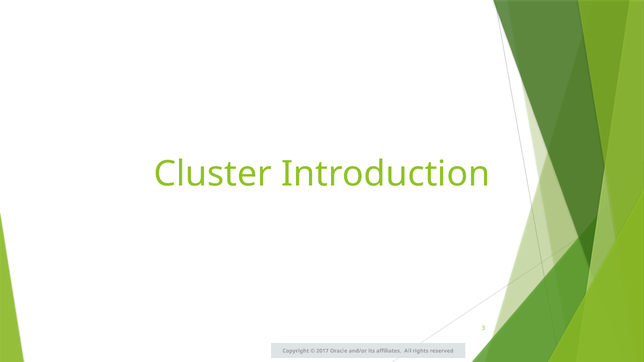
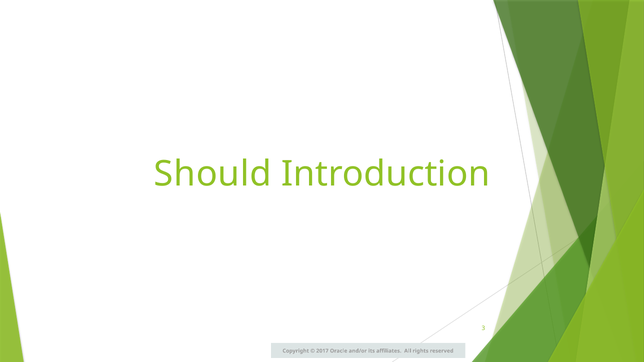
Cluster: Cluster -> Should (213, 174)
